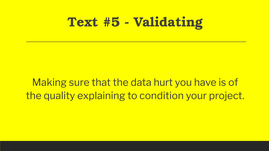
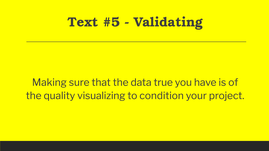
hurt: hurt -> true (163, 83)
explaining: explaining -> visualizing (101, 96)
